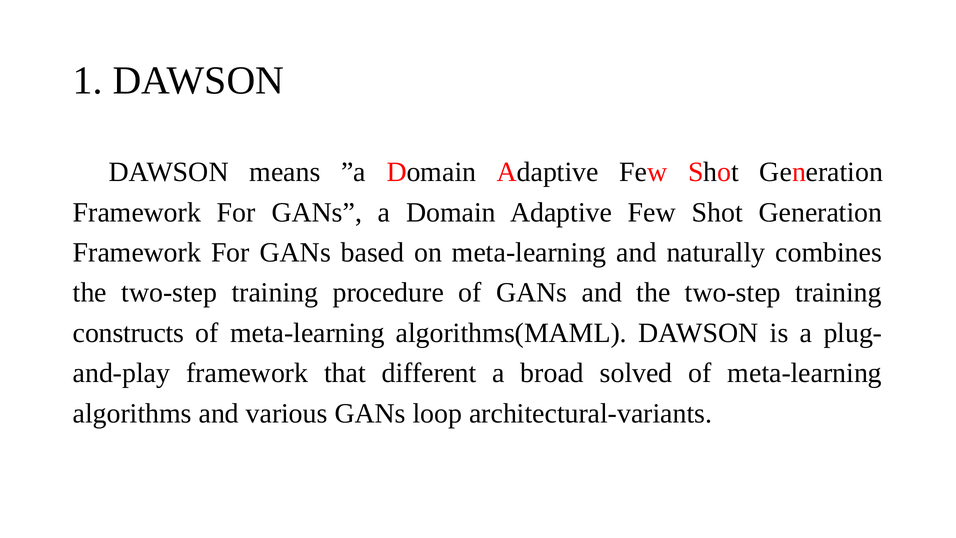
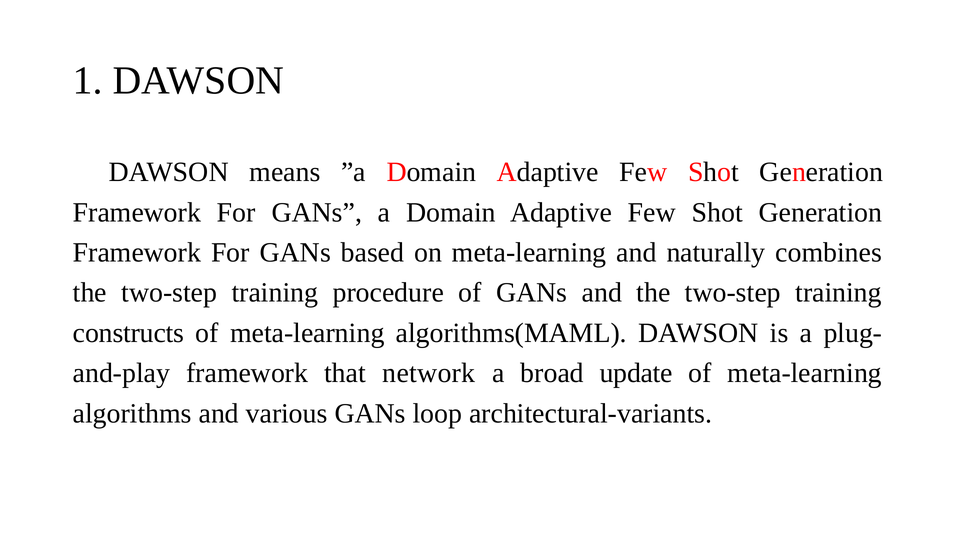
different: different -> network (429, 373)
solved: solved -> update (636, 373)
